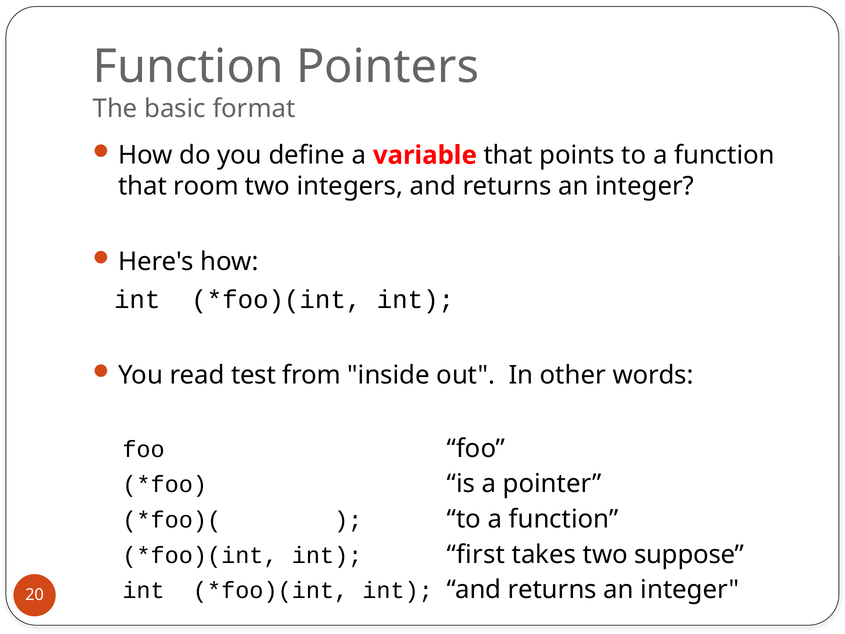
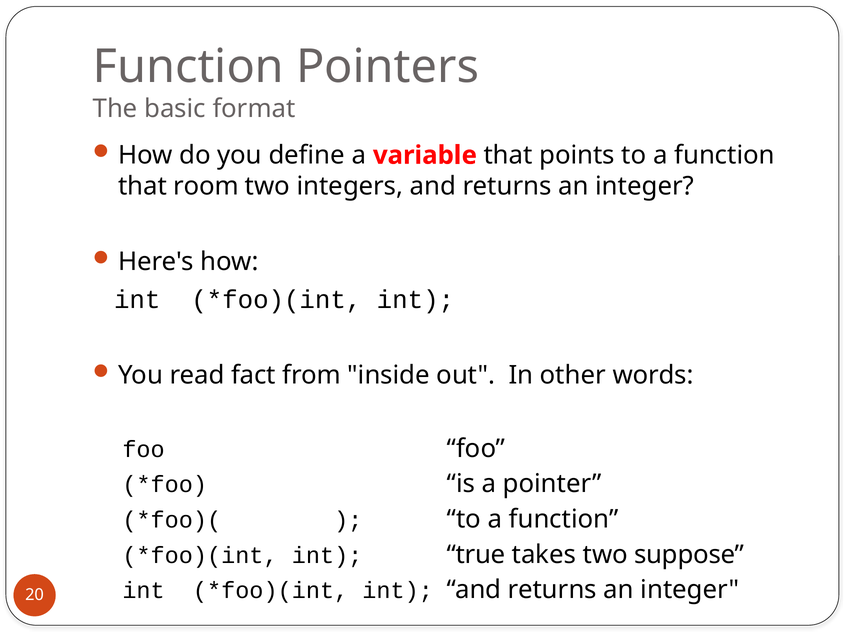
test: test -> fact (253, 375)
first: first -> true (476, 554)
